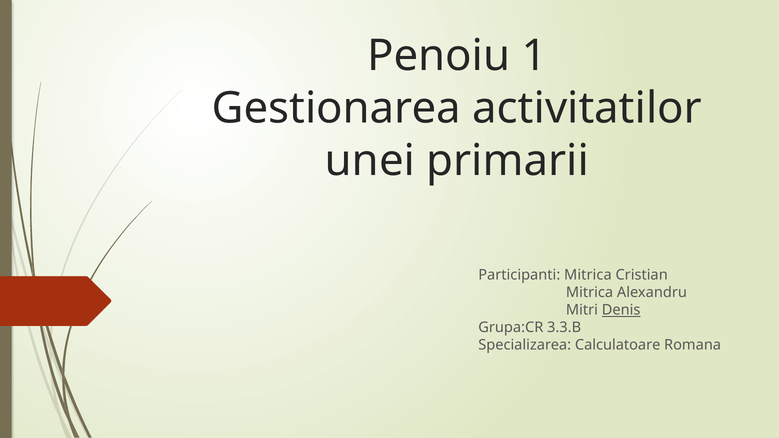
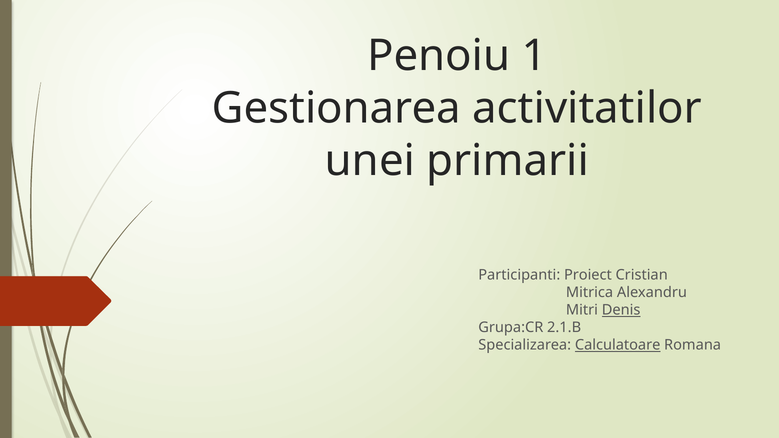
Participanti Mitrica: Mitrica -> Proiect (588, 275)
3.3.B: 3.3.B -> 2.1.B (564, 328)
Calculatoare underline: none -> present (618, 345)
